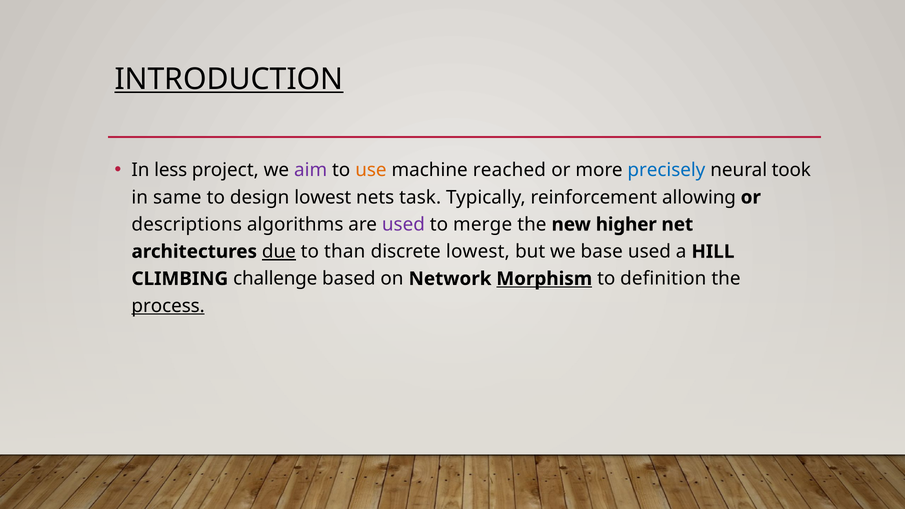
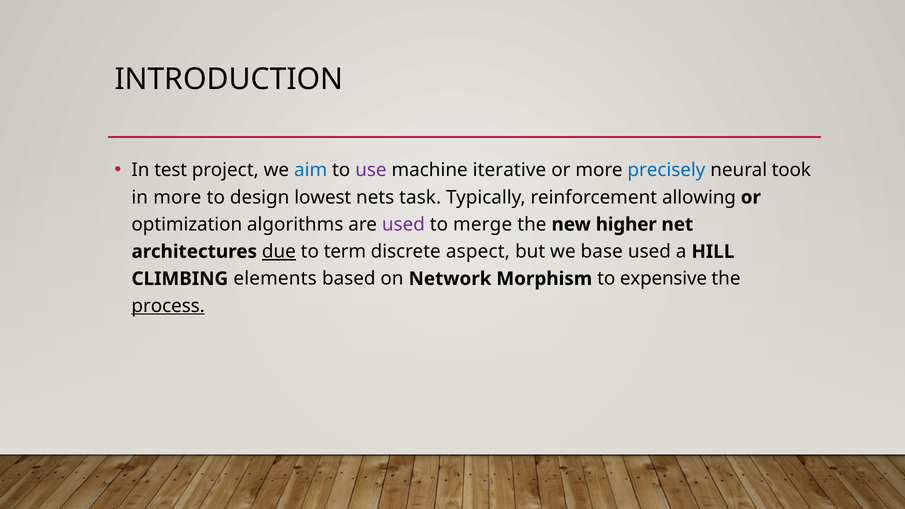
INTRODUCTION underline: present -> none (229, 79)
less: less -> test (171, 170)
aim colour: purple -> blue (311, 170)
use colour: orange -> purple (371, 170)
reached: reached -> iterative (509, 170)
in same: same -> more (177, 197)
descriptions: descriptions -> optimization (187, 224)
than: than -> term (345, 252)
discrete lowest: lowest -> aspect (478, 252)
challenge: challenge -> elements (275, 279)
Morphism underline: present -> none (544, 279)
definition: definition -> expensive (663, 279)
